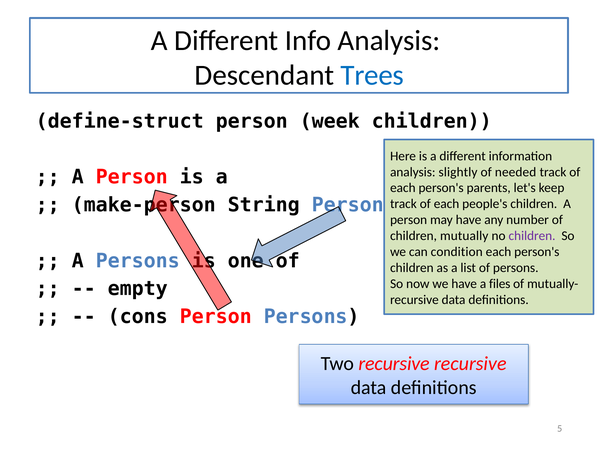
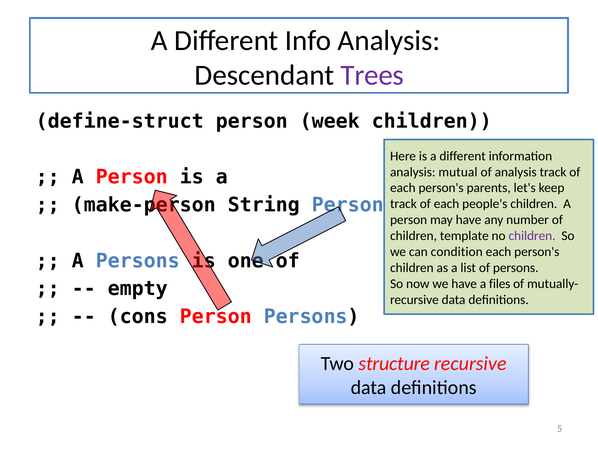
Trees colour: blue -> purple (372, 75)
slightly: slightly -> mutual (458, 172)
of needed: needed -> analysis (516, 172)
mutually: mutually -> template (464, 236)
Two recursive: recursive -> structure (394, 363)
